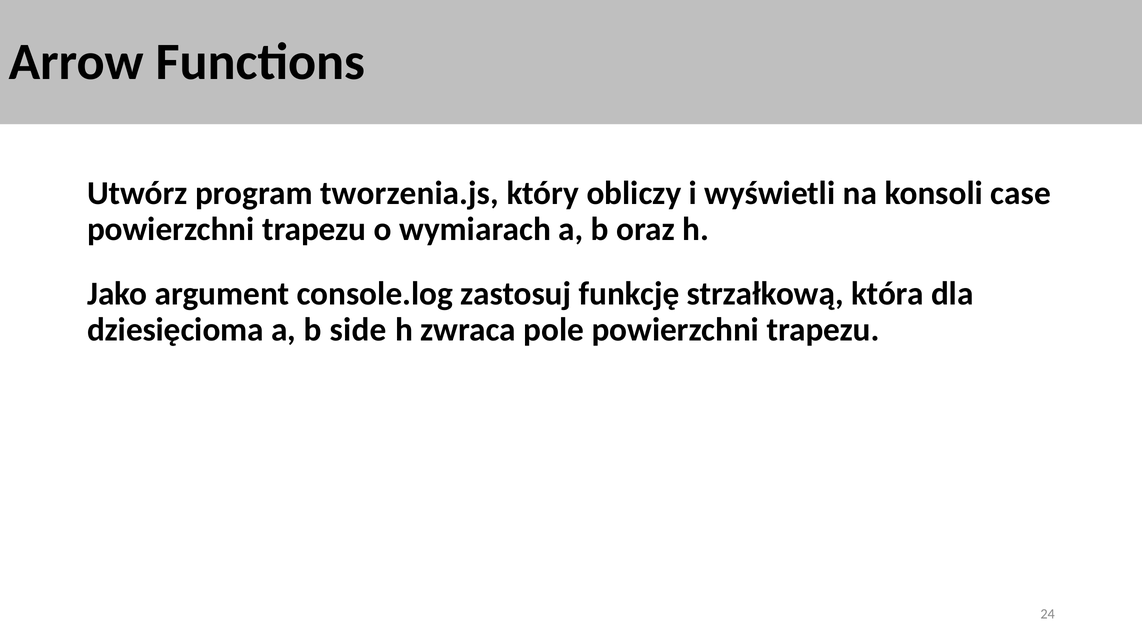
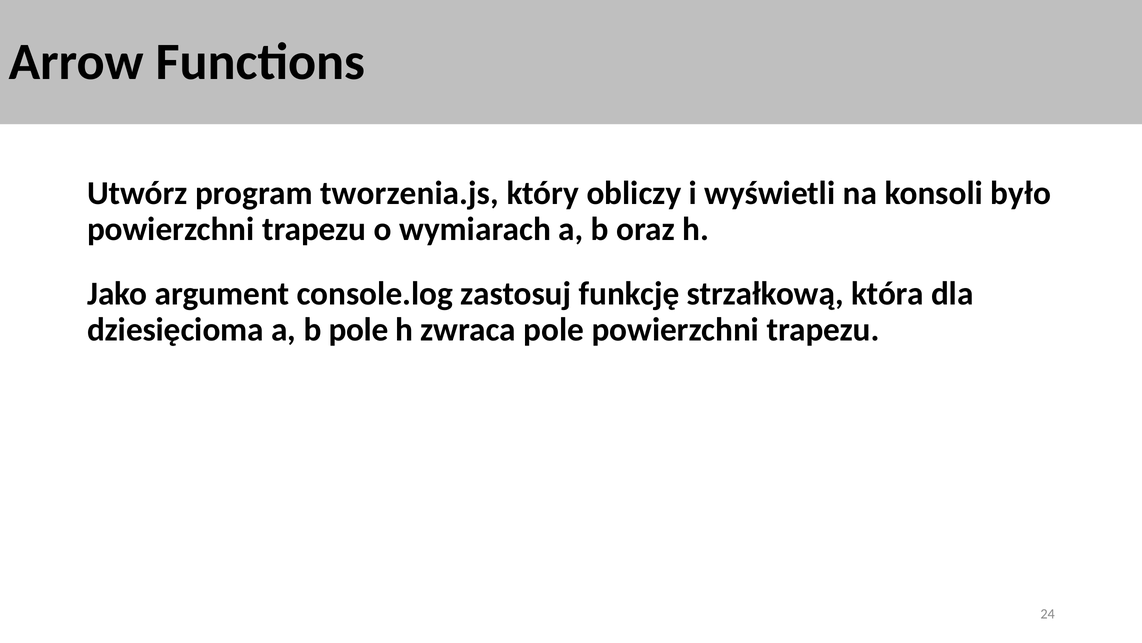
case: case -> było (1021, 193)
b side: side -> pole (358, 330)
